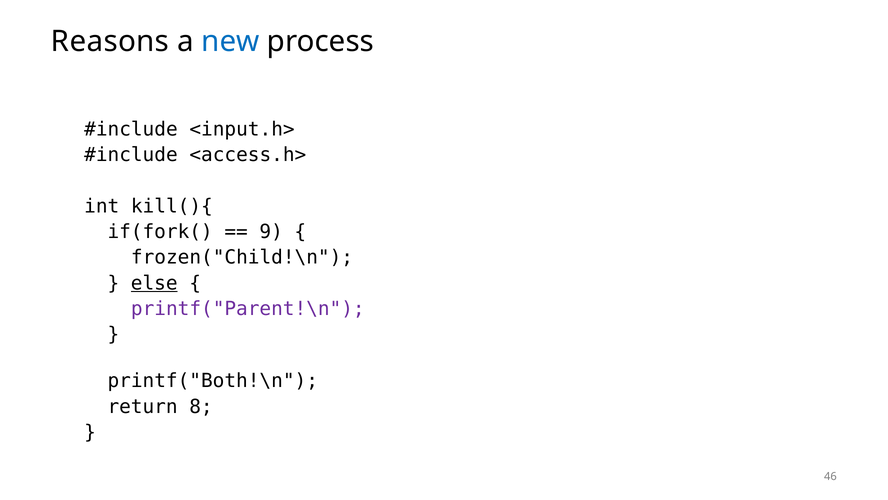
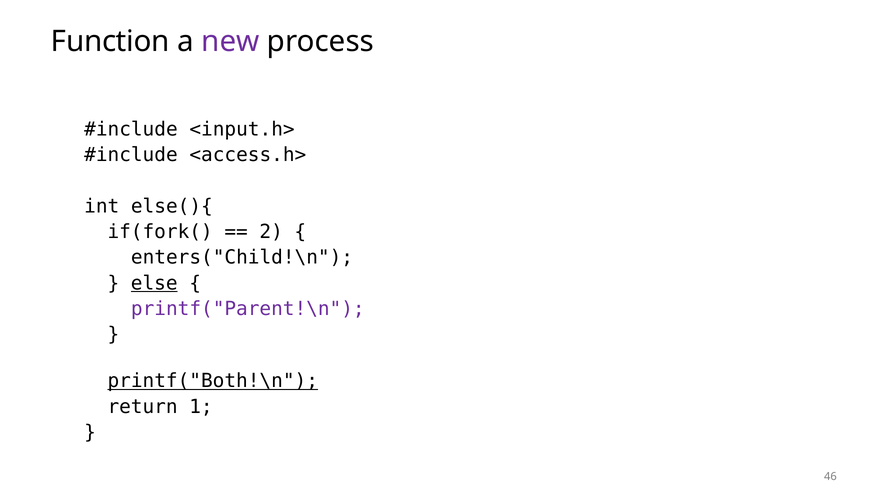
Reasons: Reasons -> Function (110, 41)
new colour: blue -> purple (230, 41)
kill(){: kill(){ -> else(){ (172, 206)
9: 9 -> 2 (271, 232)
frozen("Child!\n: frozen("Child!\n -> enters("Child!\n (242, 257)
printf("Both!\n underline: none -> present (213, 381)
8: 8 -> 1 (201, 406)
